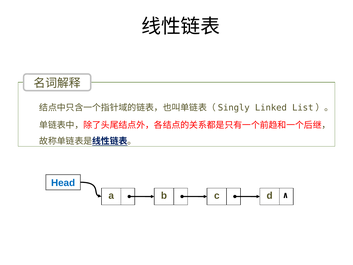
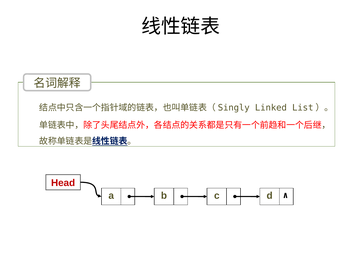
Head colour: blue -> red (63, 183)
